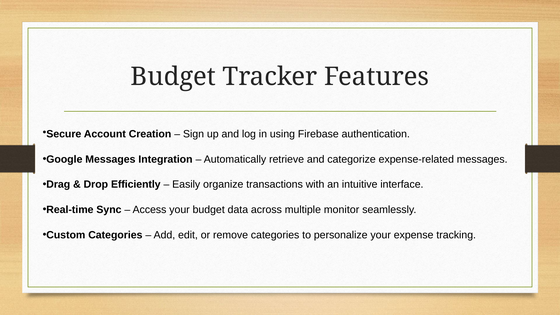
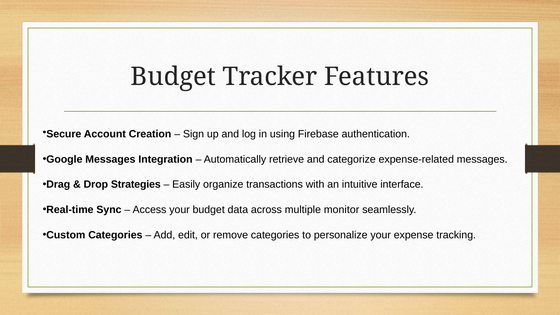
Efficiently: Efficiently -> Strategies (136, 185)
